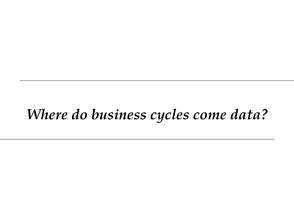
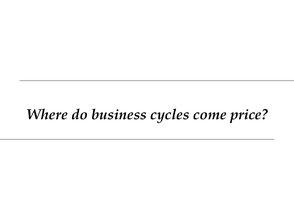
data: data -> price (249, 115)
